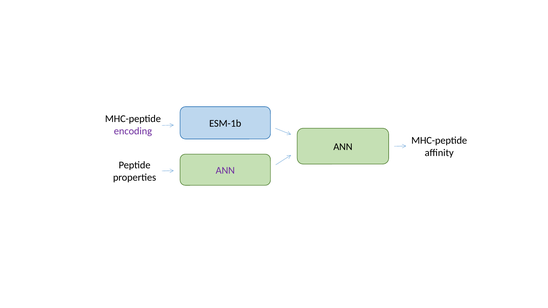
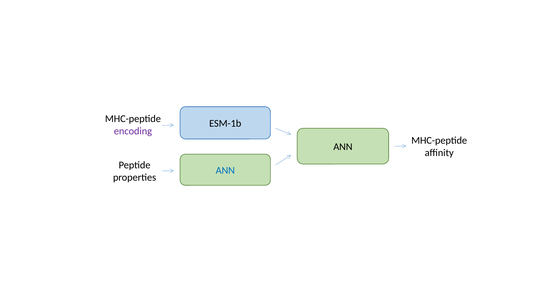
ANN colour: purple -> blue (225, 171)
